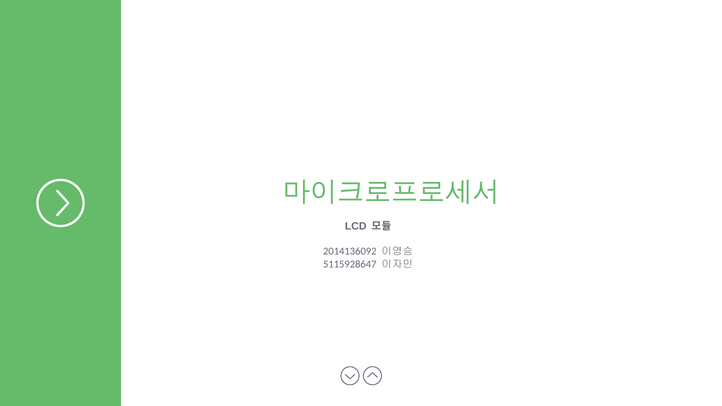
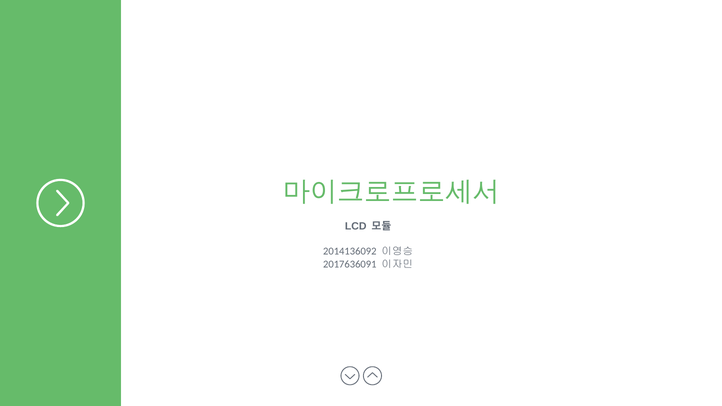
5115928647: 5115928647 -> 2017636091 (350, 264)
